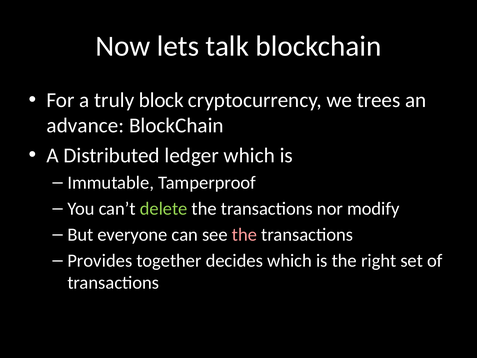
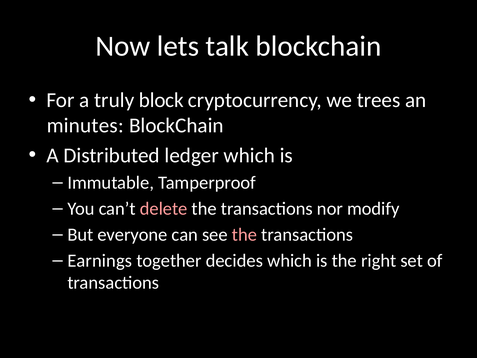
advance: advance -> minutes (85, 126)
delete colour: light green -> pink (164, 209)
Provides: Provides -> Earnings (100, 260)
